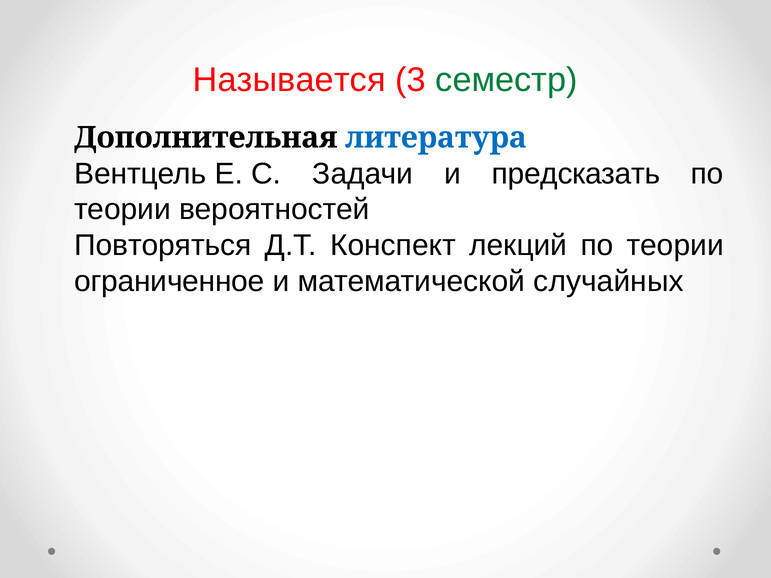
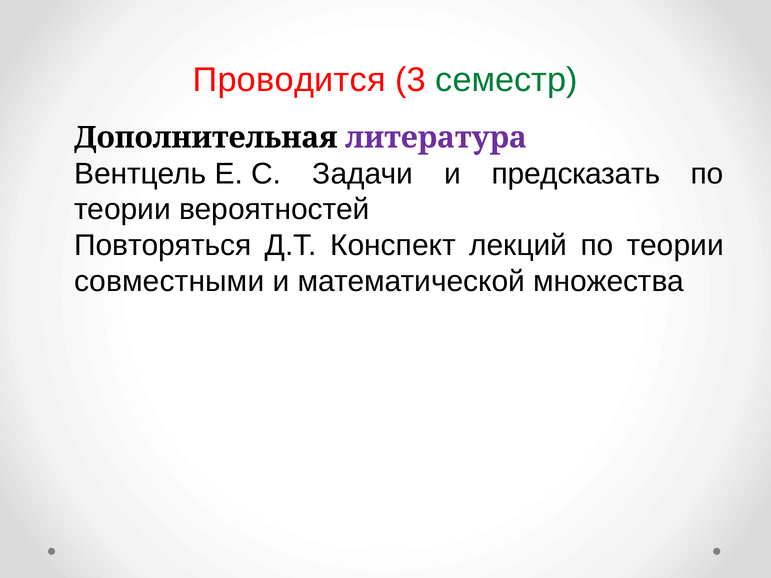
Называется: Называется -> Проводится (289, 80)
литература colour: blue -> purple (436, 138)
ограниченное: ограниченное -> совместными (169, 282)
случайных: случайных -> множества (609, 282)
